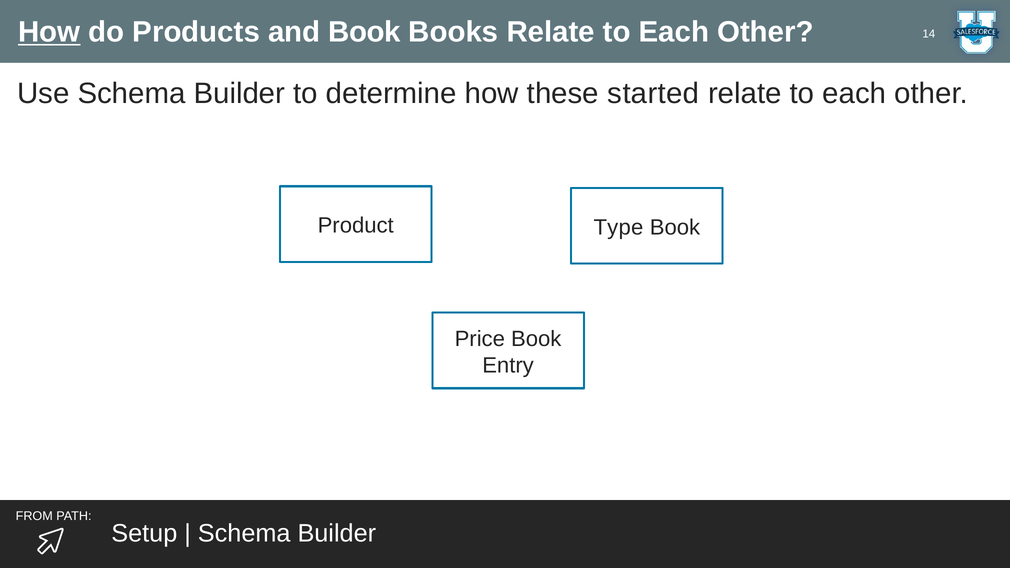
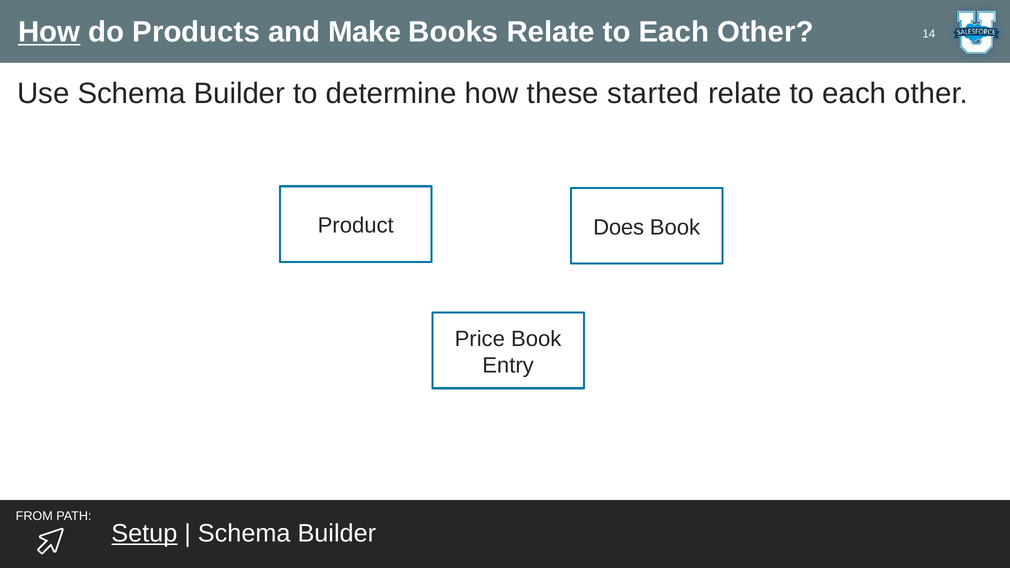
and Book: Book -> Make (365, 32)
Type: Type -> Does (619, 227)
Setup underline: none -> present (144, 534)
